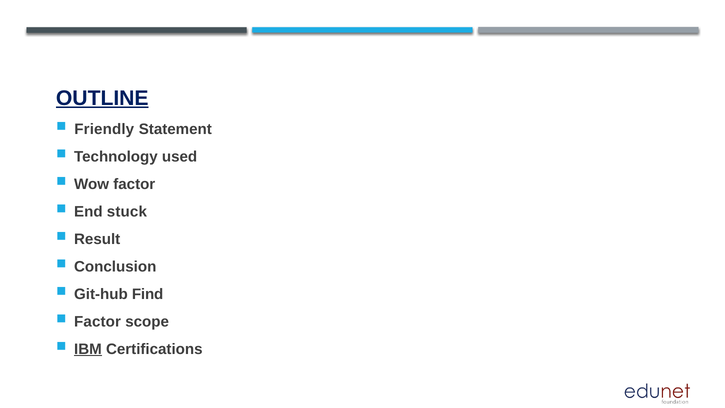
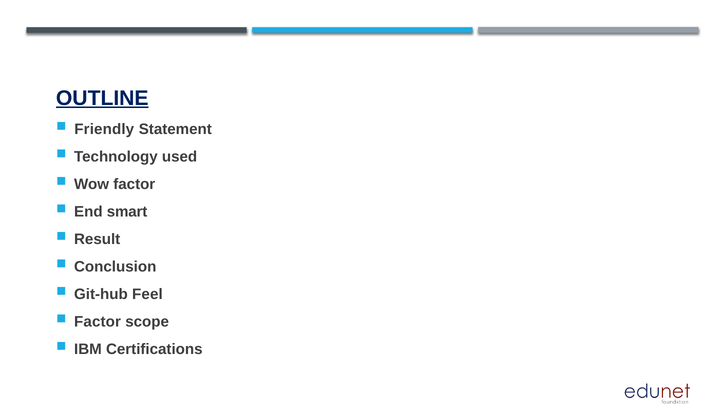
stuck: stuck -> smart (127, 212)
Find: Find -> Feel (147, 294)
IBM underline: present -> none (88, 349)
